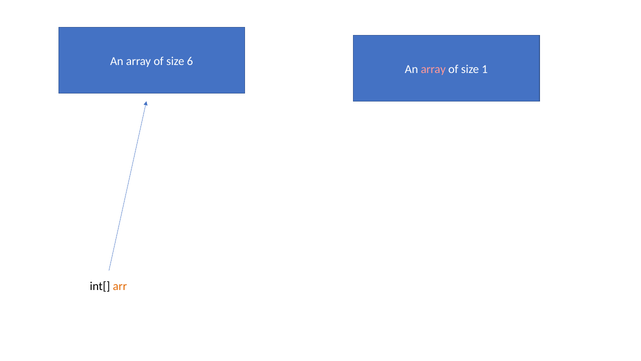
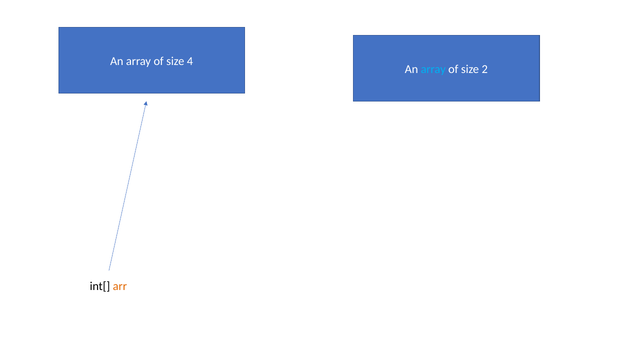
6: 6 -> 4 (190, 61)
array colour: pink -> light blue (433, 69)
1: 1 -> 2 (485, 69)
